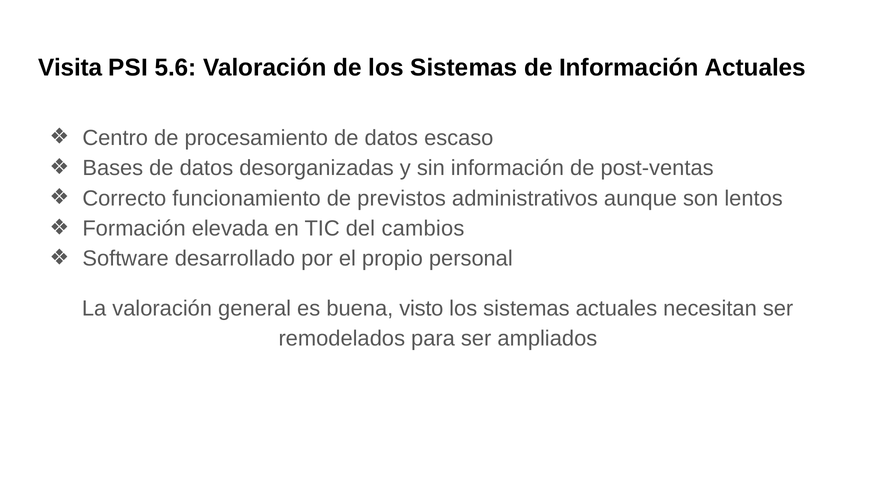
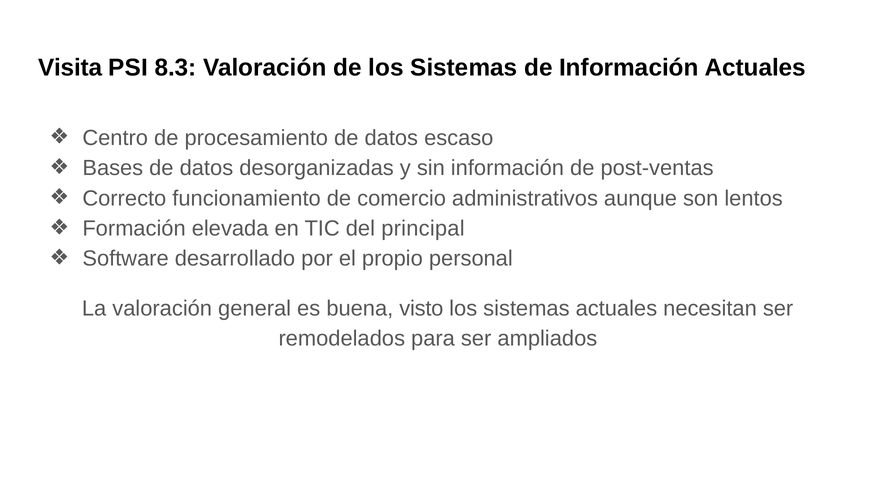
5.6: 5.6 -> 8.3 (176, 68)
previstos: previstos -> comercio (402, 198)
cambios: cambios -> principal (423, 228)
